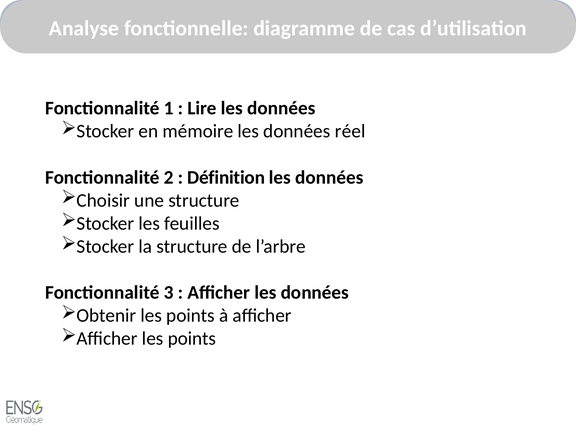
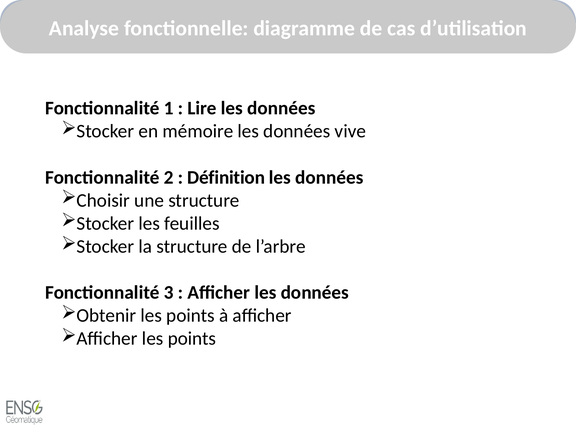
réel: réel -> vive (350, 131)
